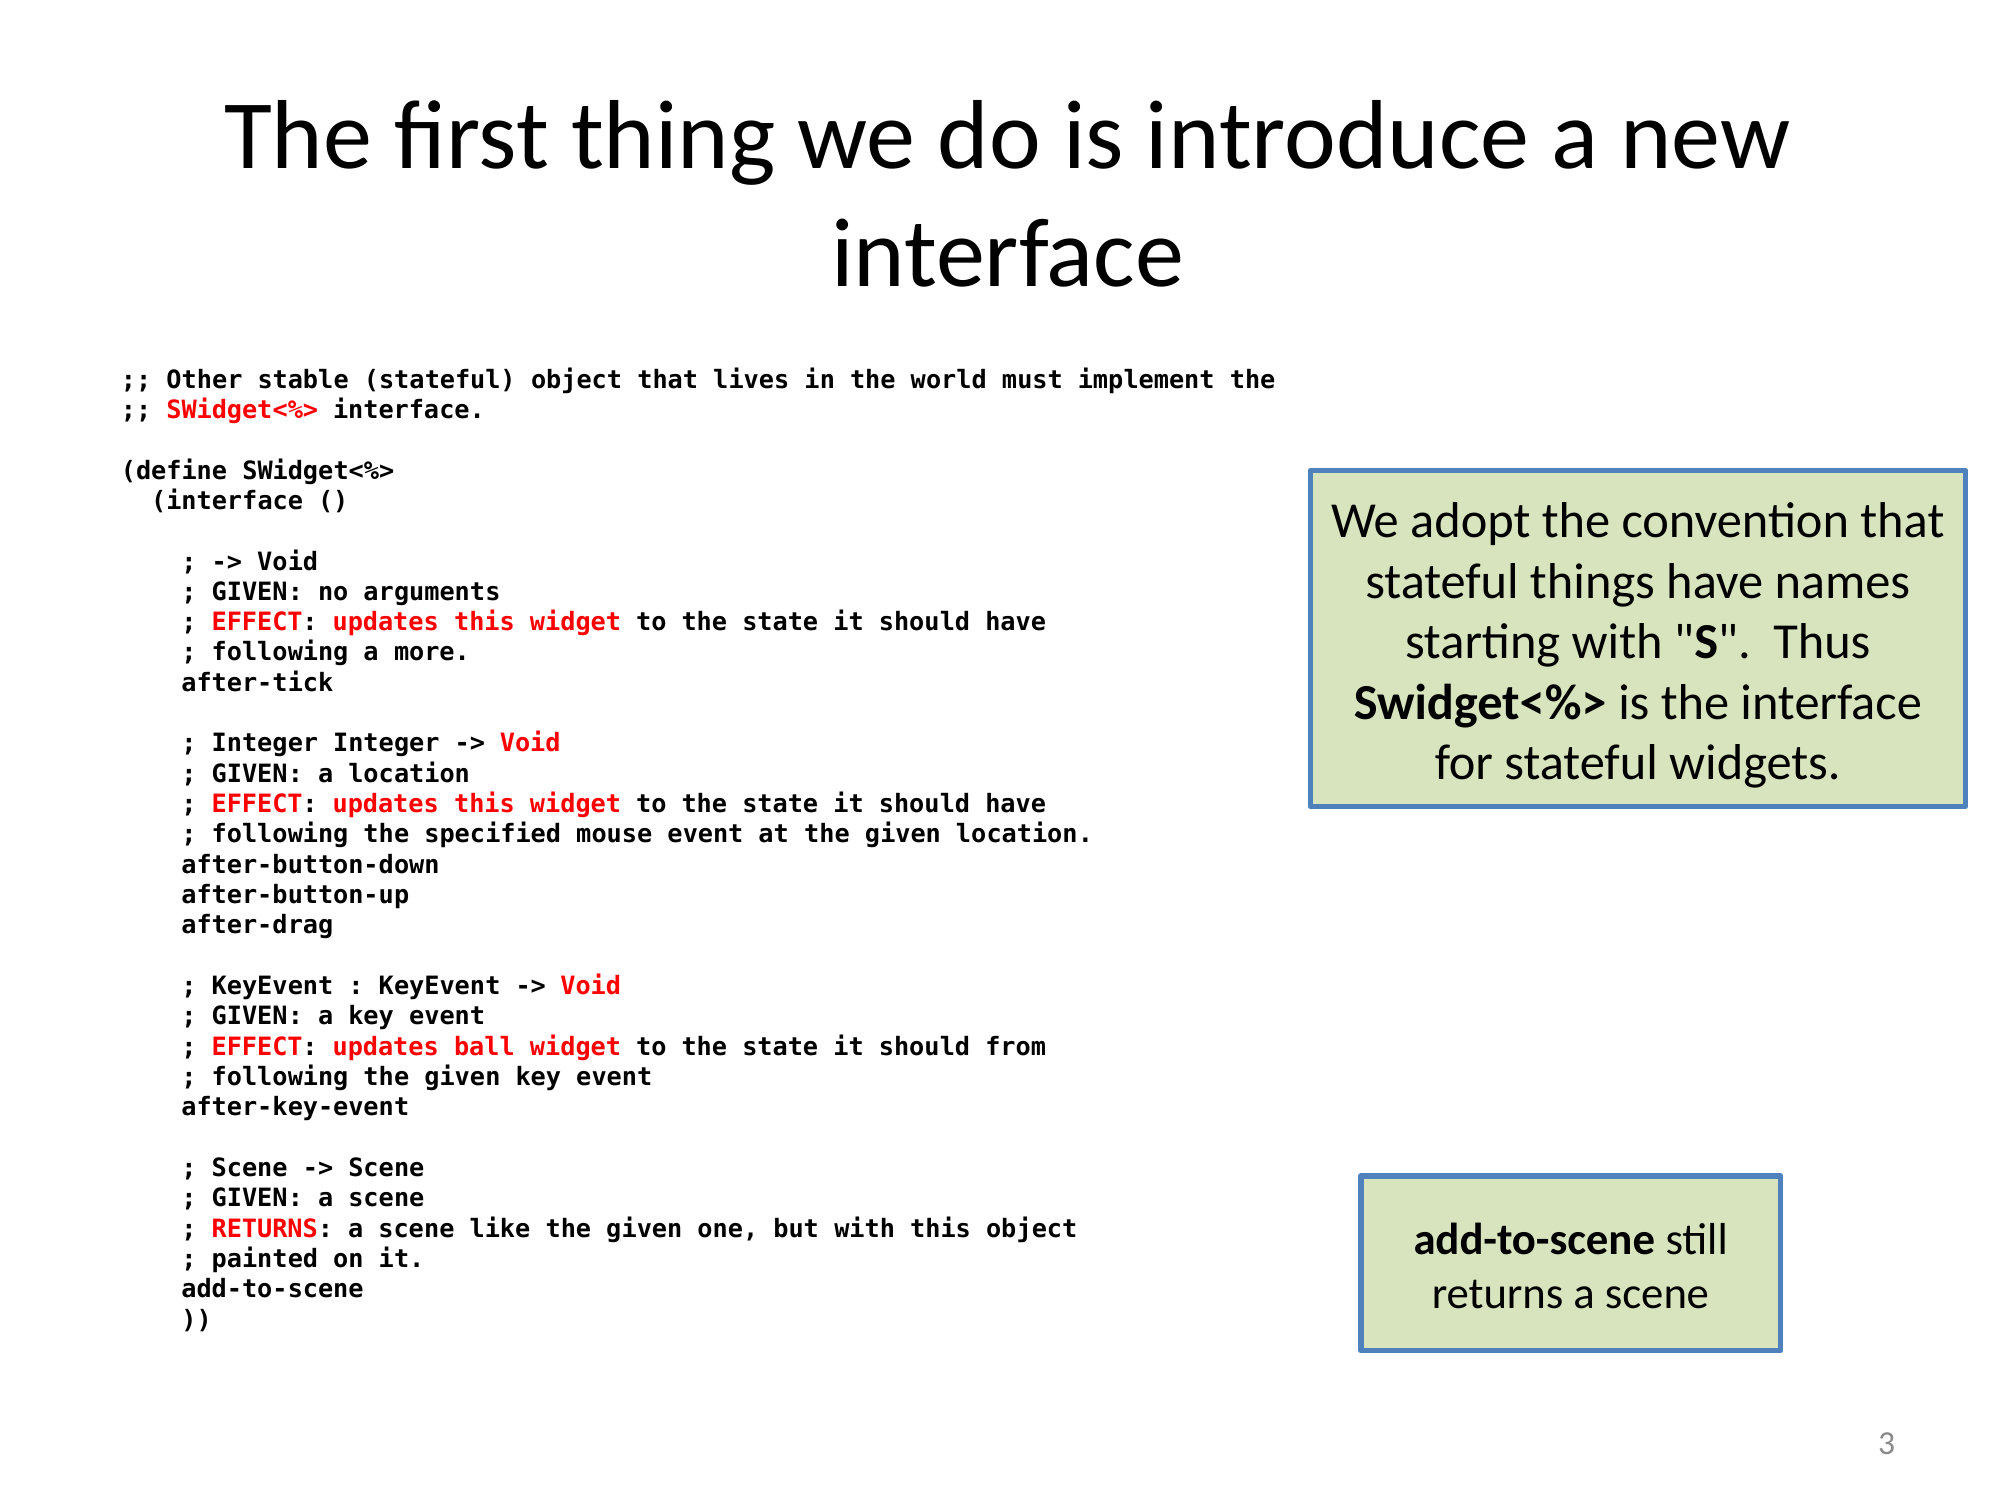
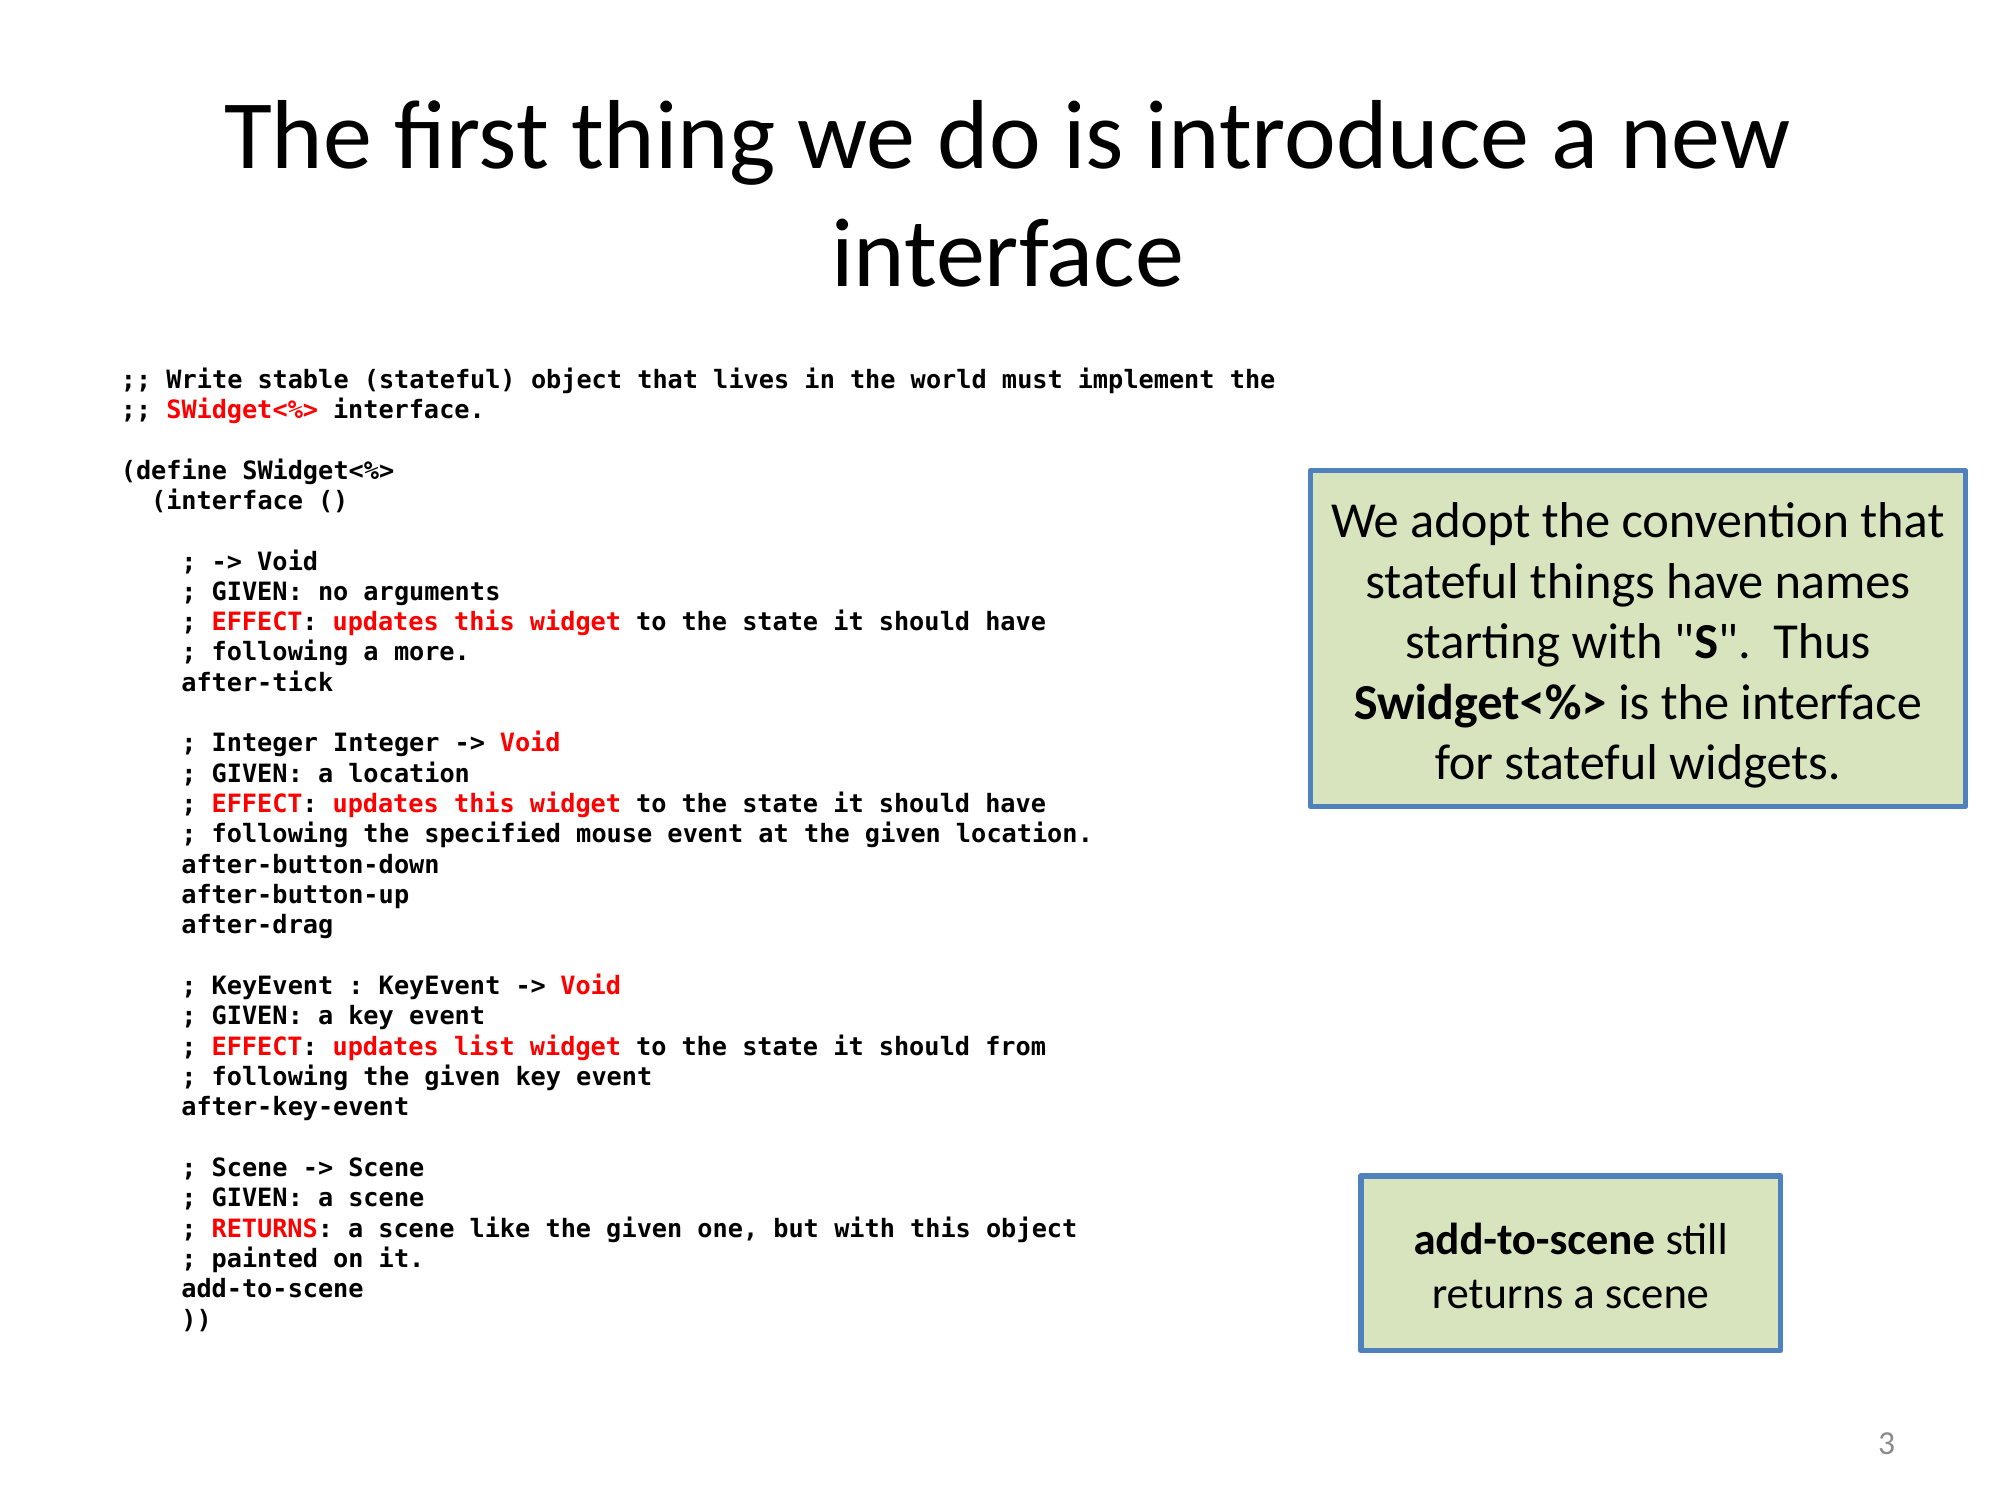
Other: Other -> Write (204, 380)
ball: ball -> list (484, 1047)
